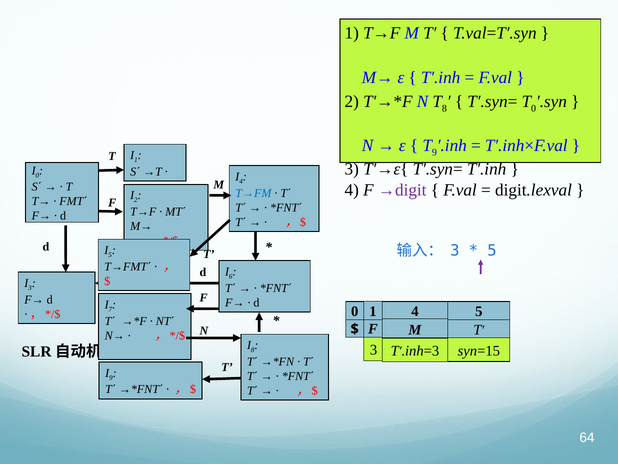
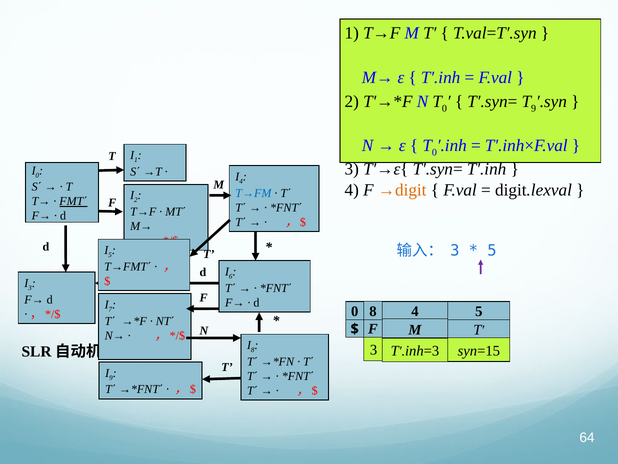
N T 8: 8 -> 0 (444, 108)
T 0: 0 -> 9 (534, 108)
9: 9 -> 0 (434, 152)
→digit colour: purple -> orange (402, 190)
FMT΄ underline: none -> present (73, 201)
0 1: 1 -> 8 (373, 311)
